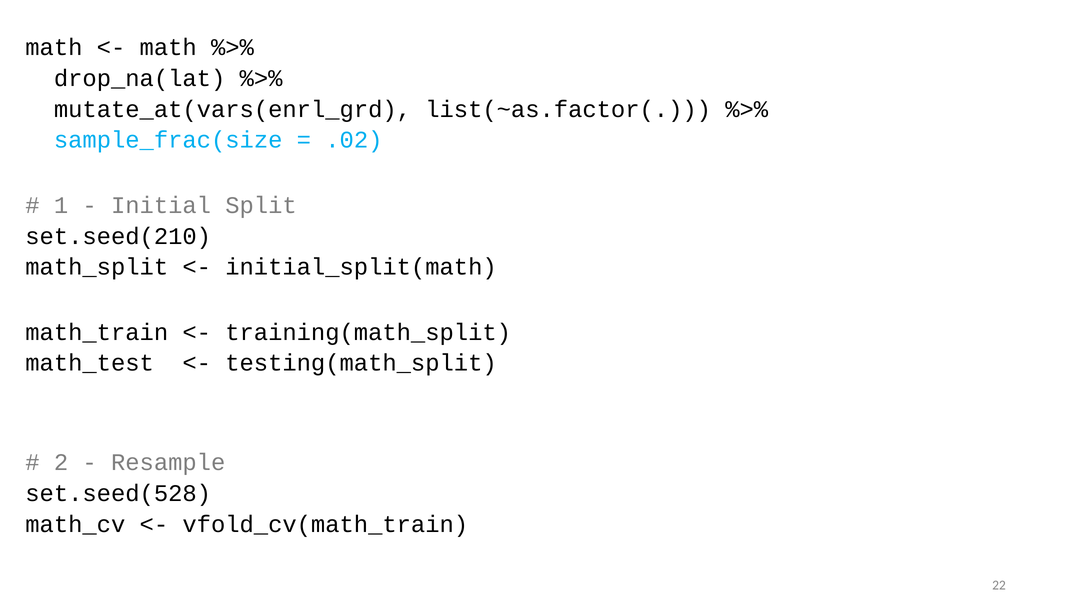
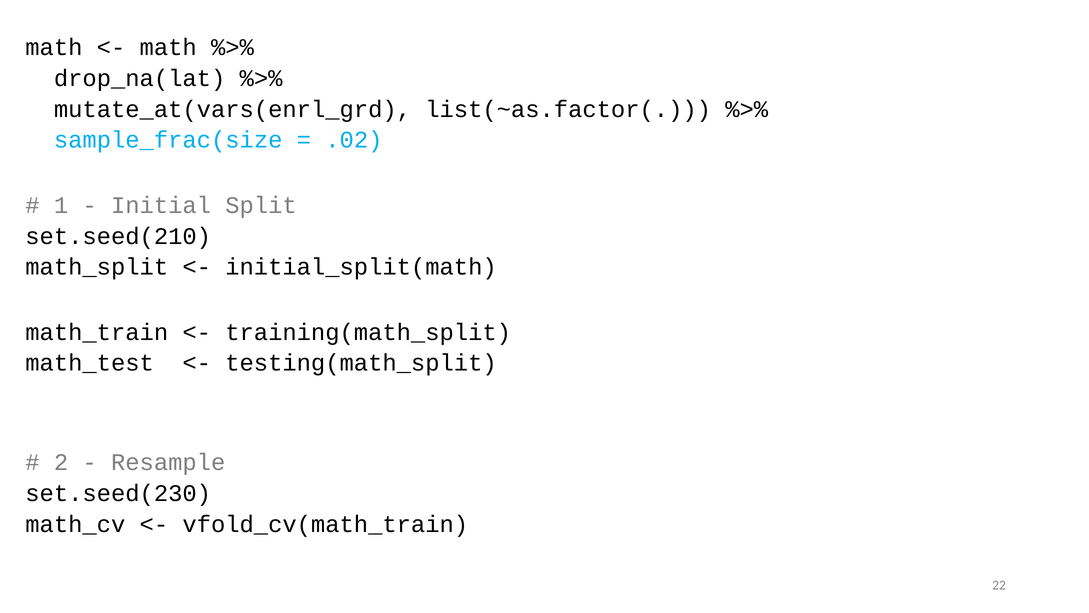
set.seed(528: set.seed(528 -> set.seed(230 (118, 493)
